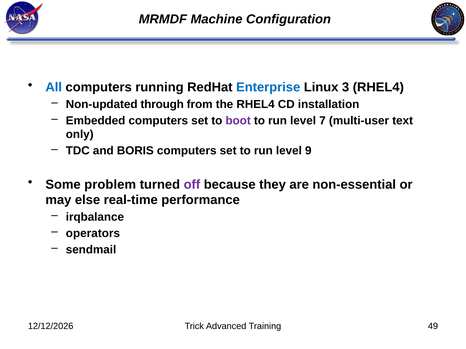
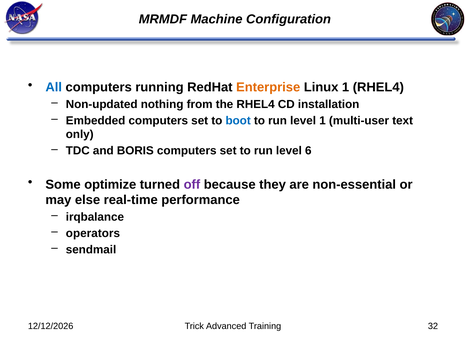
Enterprise colour: blue -> orange (268, 87)
Linux 3: 3 -> 1 (346, 87)
through: through -> nothing (162, 104)
boot colour: purple -> blue (238, 121)
level 7: 7 -> 1 (322, 121)
9: 9 -> 6 (308, 151)
problem: problem -> optimize (110, 185)
49: 49 -> 32 (433, 327)
